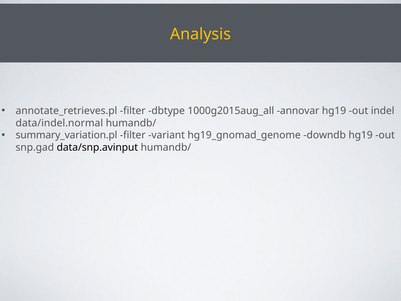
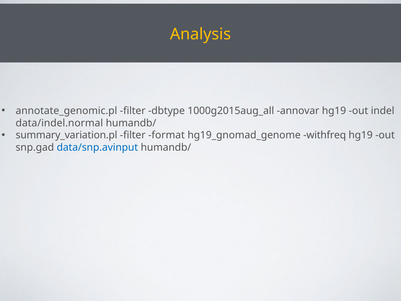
annotate_retrieves.pl: annotate_retrieves.pl -> annotate_genomic.pl (66, 111)
variant: variant -> format (166, 135)
downdb: downdb -> withfreq (325, 135)
data/snp.avinput colour: black -> blue (97, 147)
